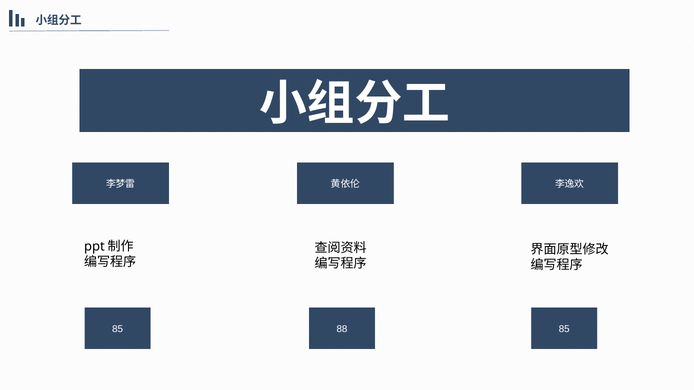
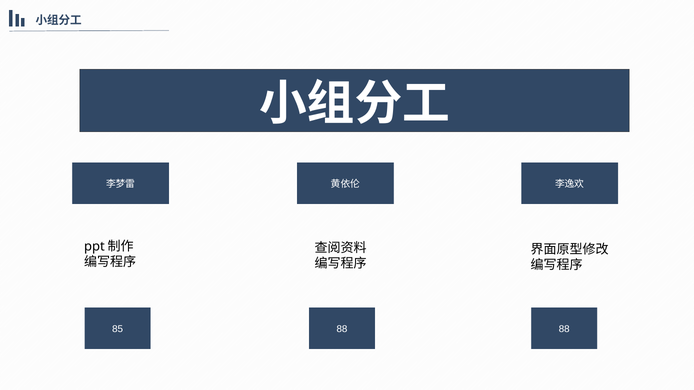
85 85: 85 -> 88 (564, 329)
